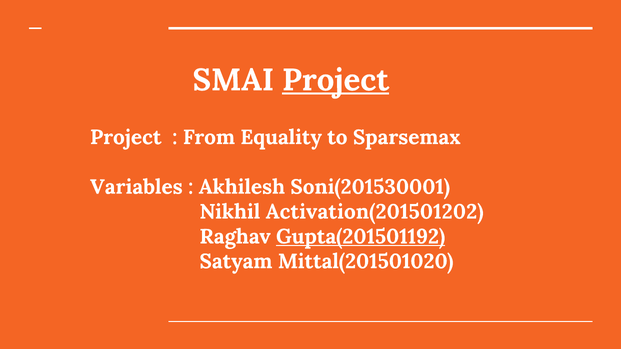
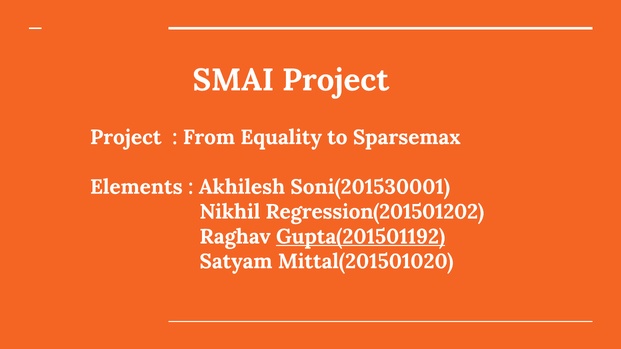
Project underline: present -> none (336, 80)
Variables: Variables -> Elements (136, 187)
Activation(201501202: Activation(201501202 -> Regression(201501202 (375, 212)
